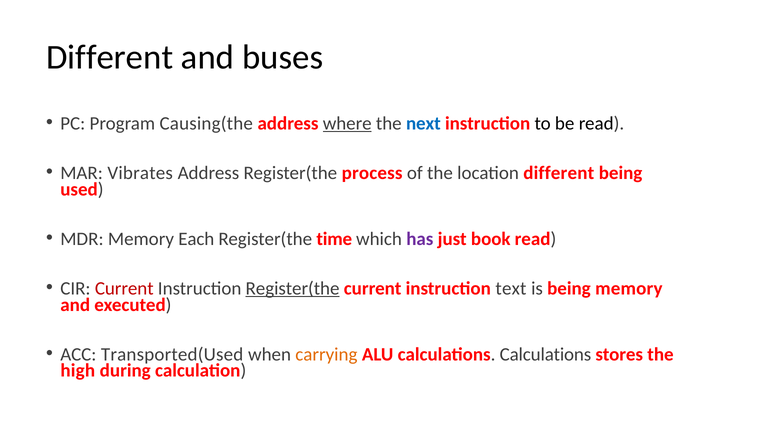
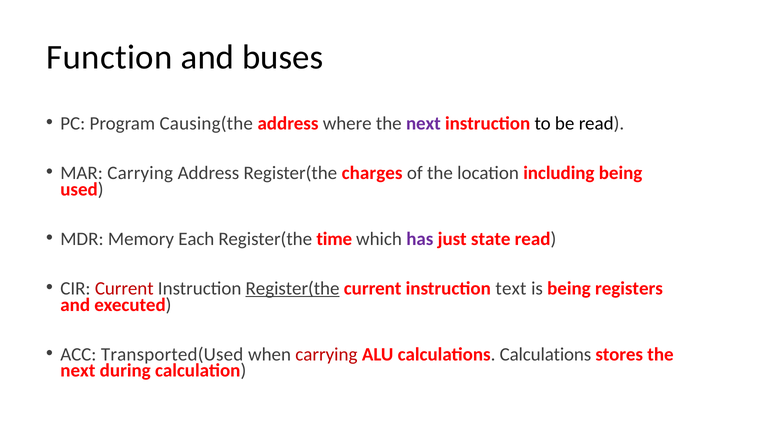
Different: Different -> Function (109, 57)
where underline: present -> none (347, 124)
next colour: blue -> purple (423, 124)
MAR Vibrates: Vibrates -> Carrying (140, 173)
process: process -> charges (372, 173)
location different: different -> including (559, 173)
book: book -> state (491, 239)
being memory: memory -> registers (629, 289)
carrying colour: orange -> red (326, 355)
high: high -> next (78, 371)
